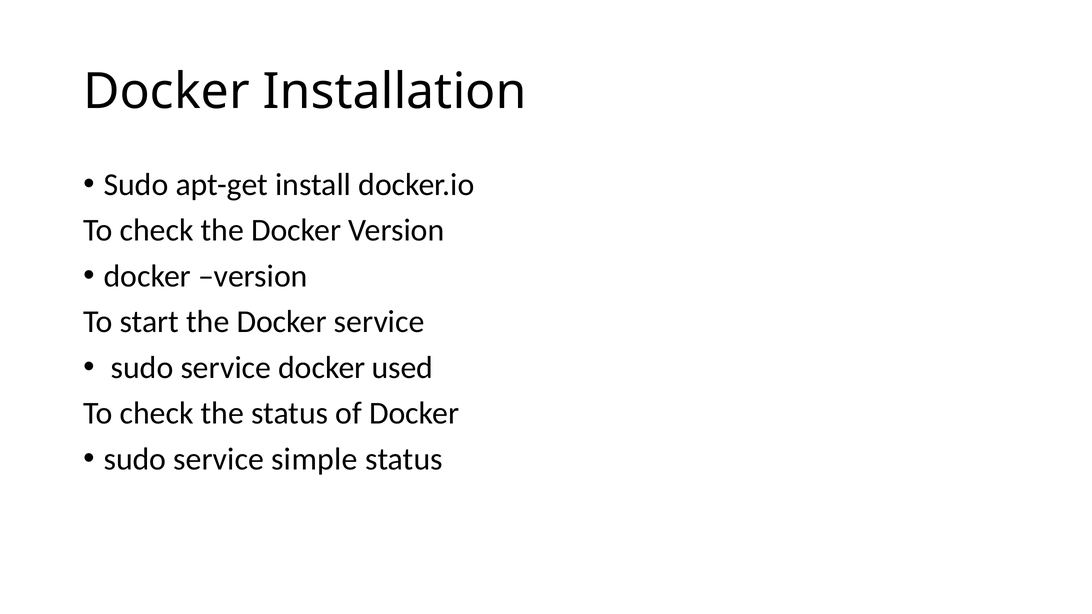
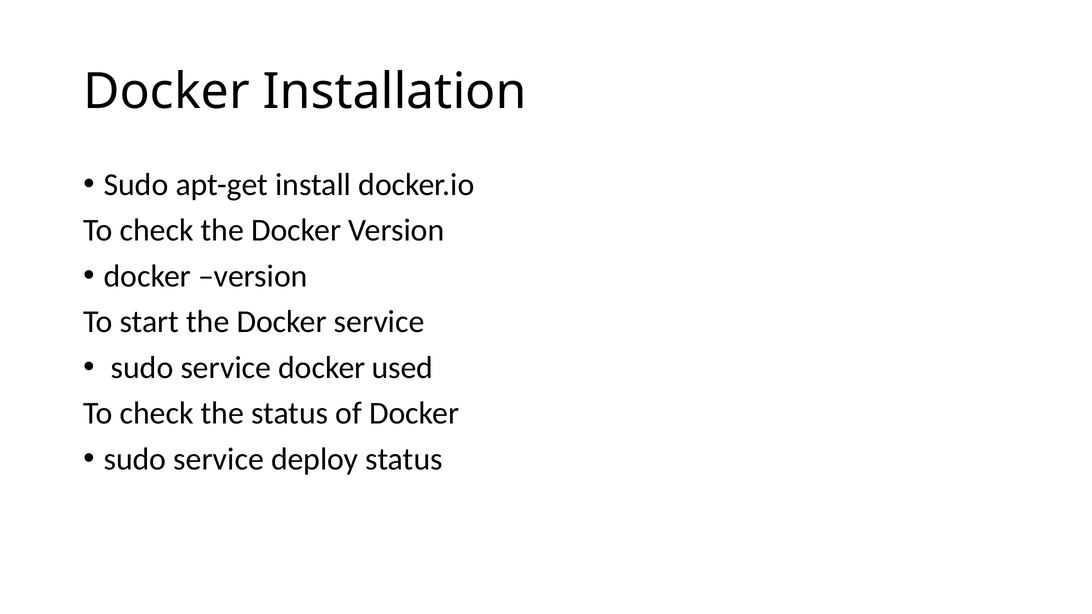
simple: simple -> deploy (315, 459)
